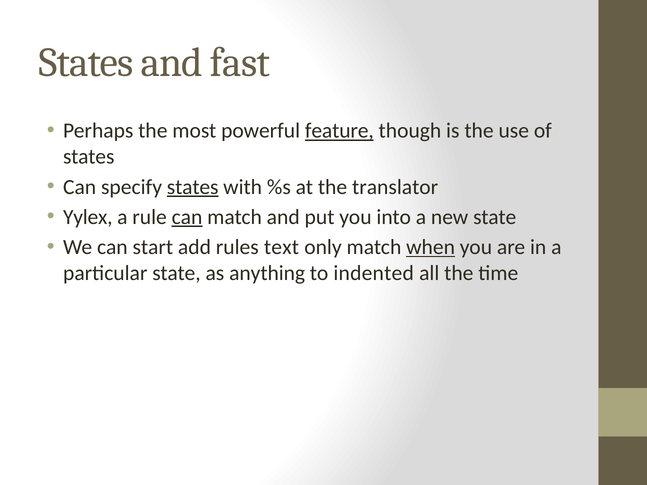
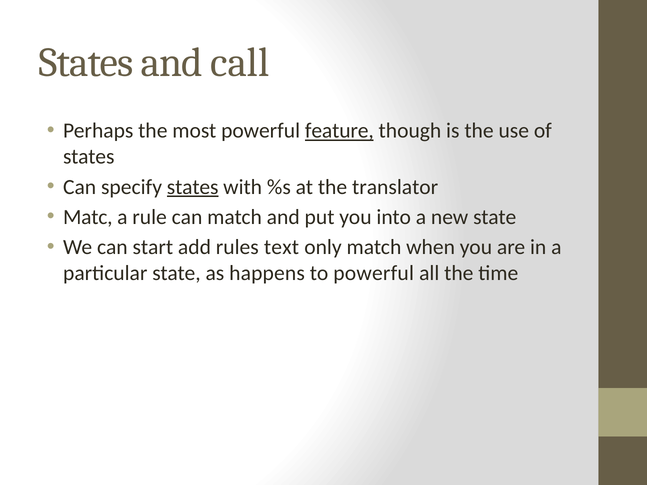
fast: fast -> call (240, 63)
Yylex: Yylex -> Matc (88, 217)
can underline: present -> none (187, 217)
when underline: present -> none (431, 247)
anything: anything -> happens (267, 273)
to indented: indented -> powerful (374, 273)
